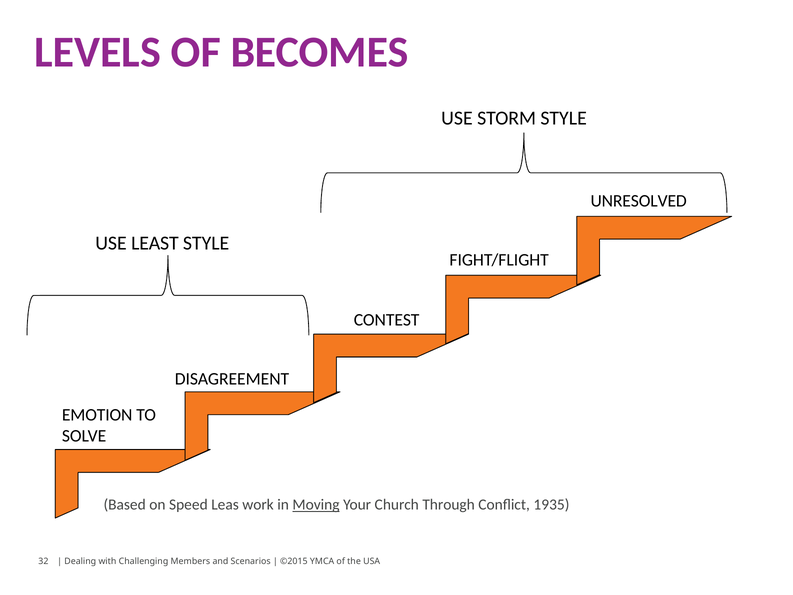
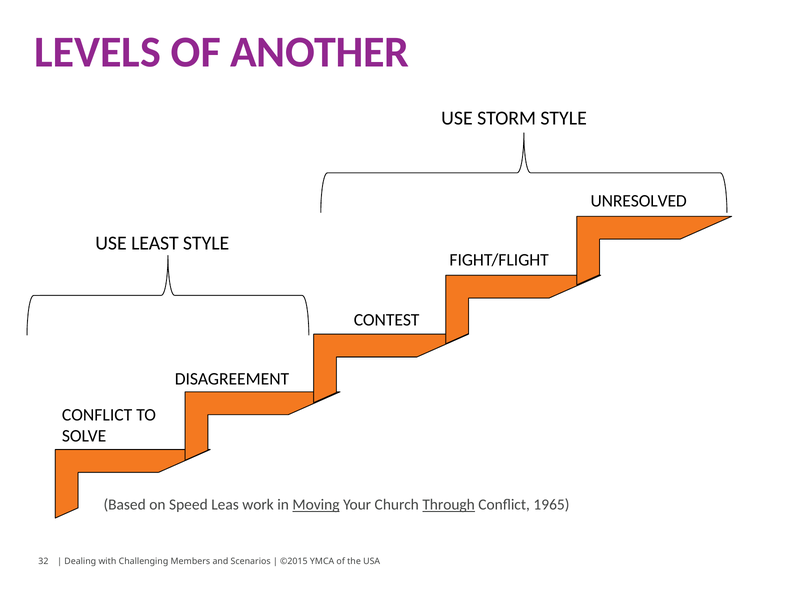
BECOMES: BECOMES -> ANOTHER (320, 52)
EMOTION: EMOTION -> CONFLICT (97, 415)
Through underline: none -> present (449, 505)
1935: 1935 -> 1965 (551, 505)
